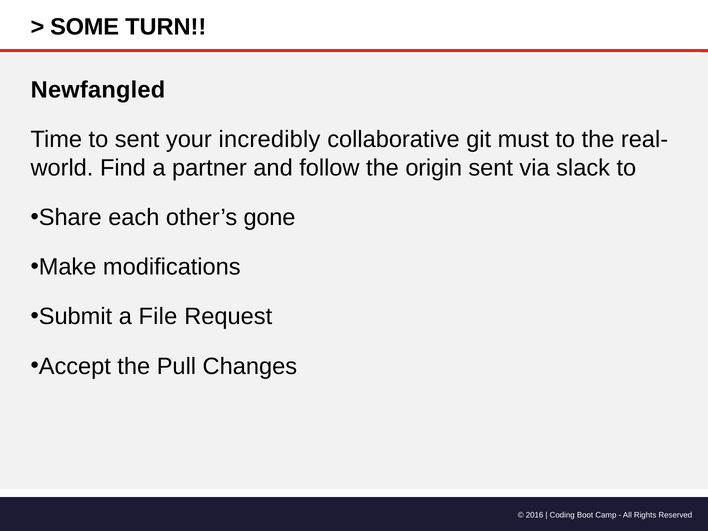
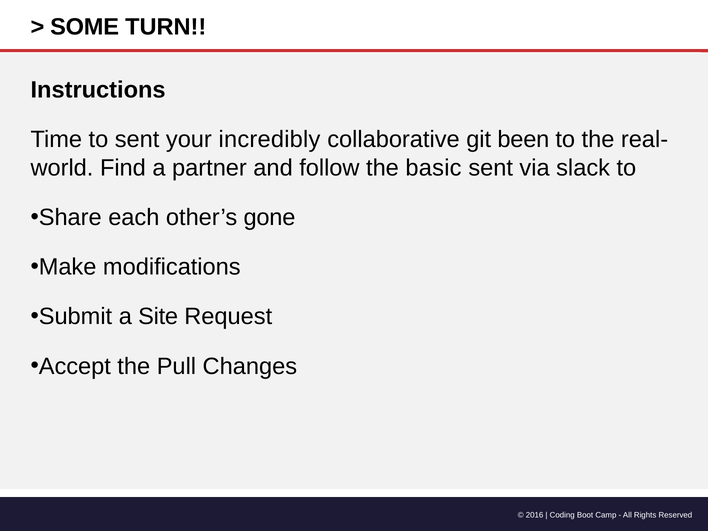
Newfangled: Newfangled -> Instructions (98, 90)
must: must -> been (523, 140)
origin: origin -> basic (434, 168)
File: File -> Site (158, 317)
